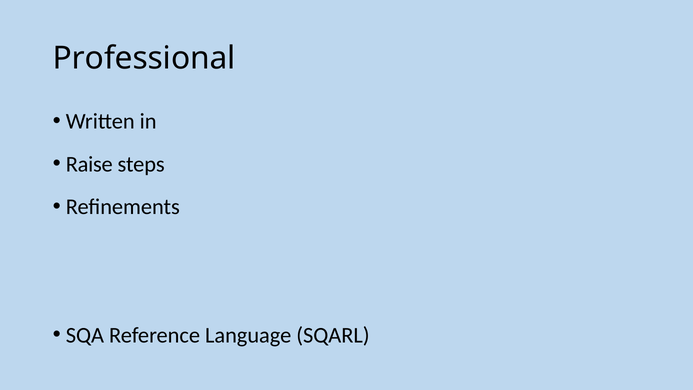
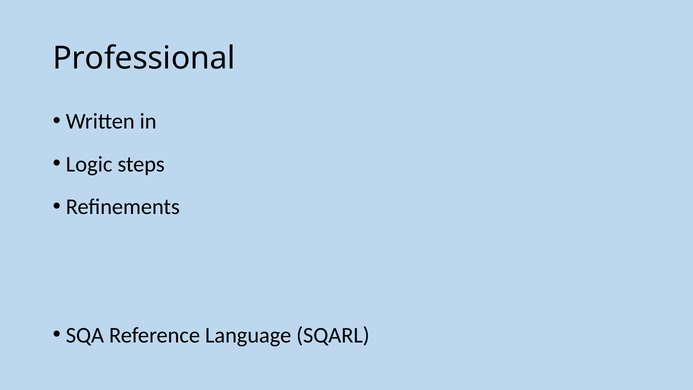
Raise: Raise -> Logic (89, 164)
